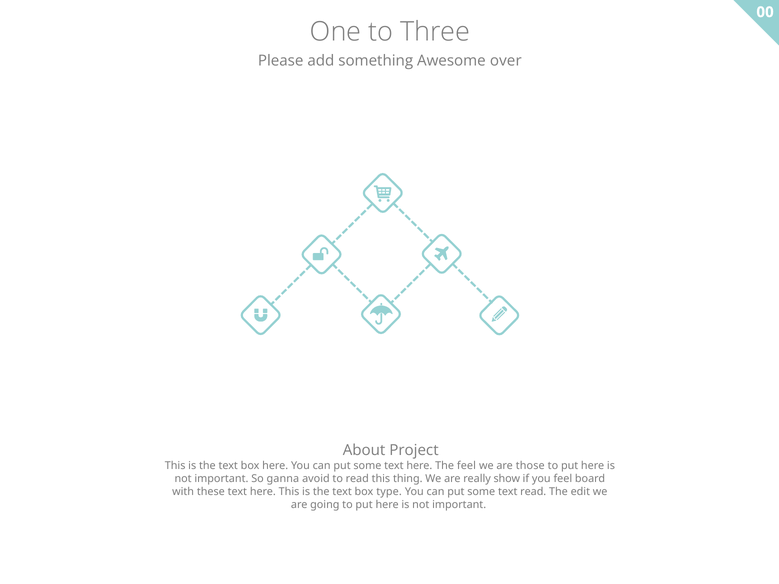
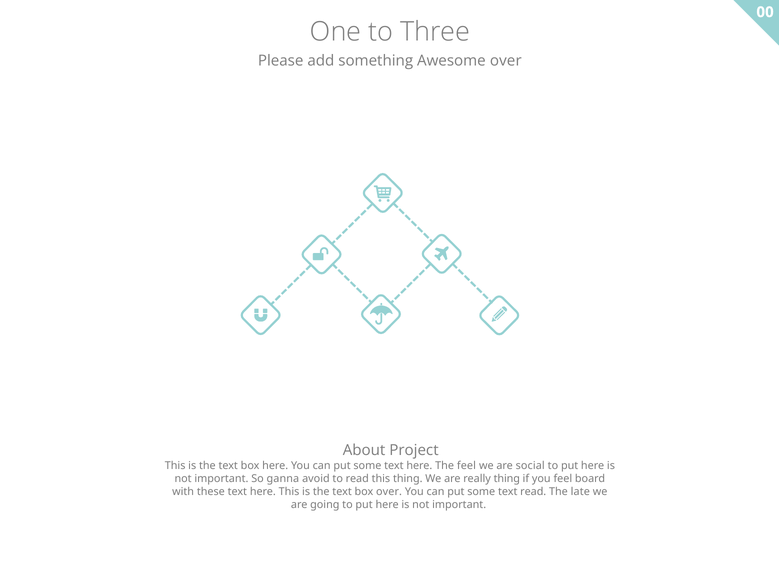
those: those -> social (530, 466)
really show: show -> thing (507, 479)
box type: type -> over (389, 492)
edit: edit -> late (580, 492)
